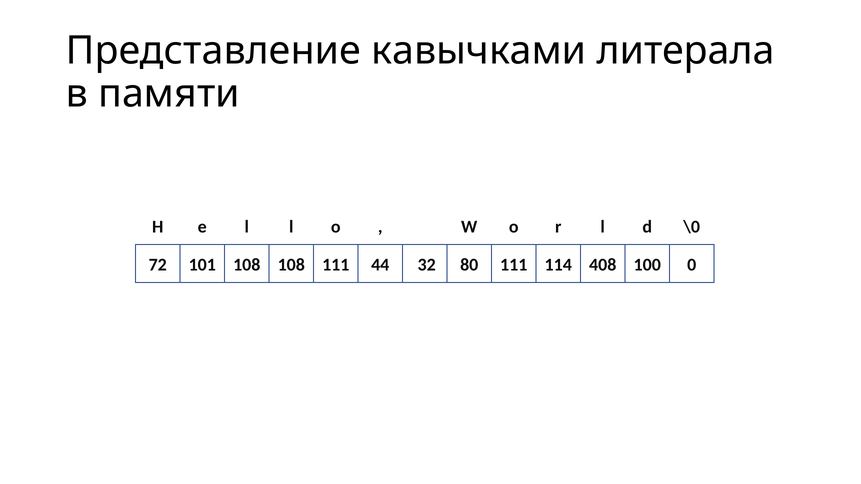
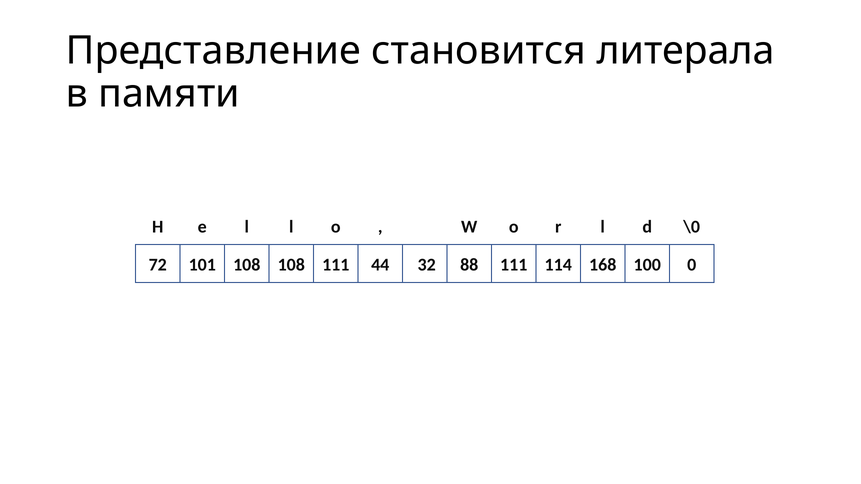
кавычками: кавычками -> становится (479, 51)
80: 80 -> 88 (469, 265)
408: 408 -> 168 (603, 265)
